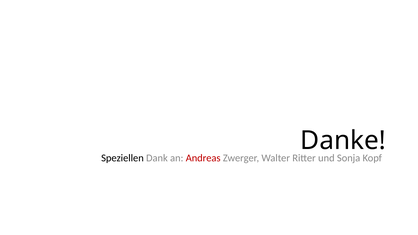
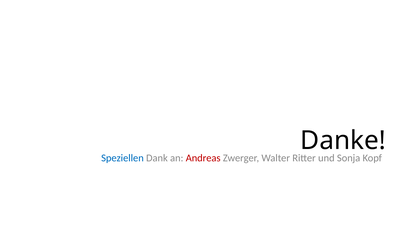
Speziellen colour: black -> blue (122, 158)
